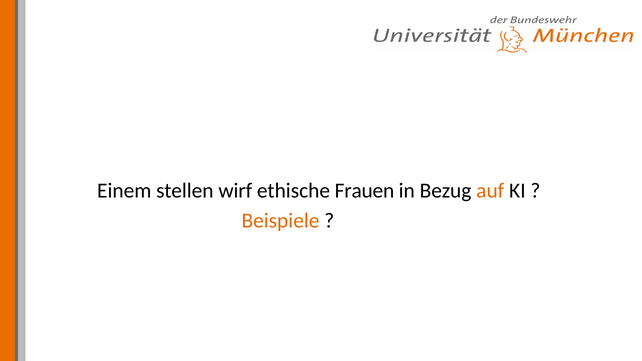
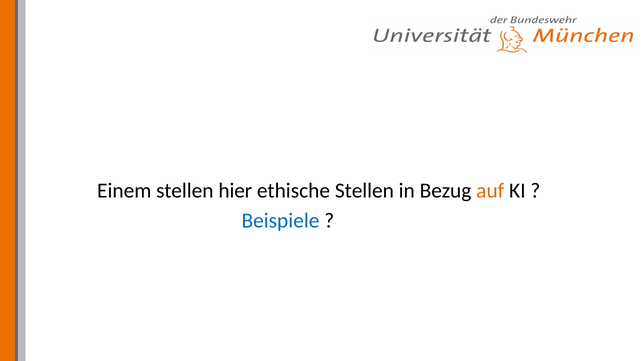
wirf: wirf -> hier (235, 191)
ethische Frauen: Frauen -> Stellen (364, 191)
Beispiele colour: orange -> blue (281, 221)
